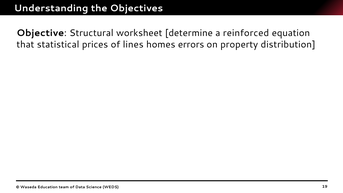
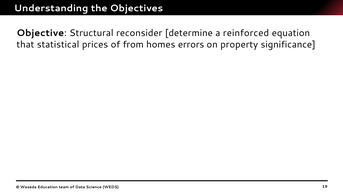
worksheet: worksheet -> reconsider (139, 33)
lines: lines -> from (133, 44)
distribution: distribution -> significance (288, 44)
